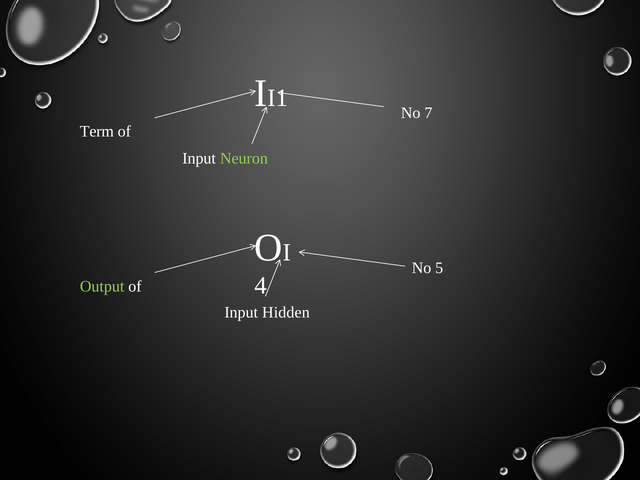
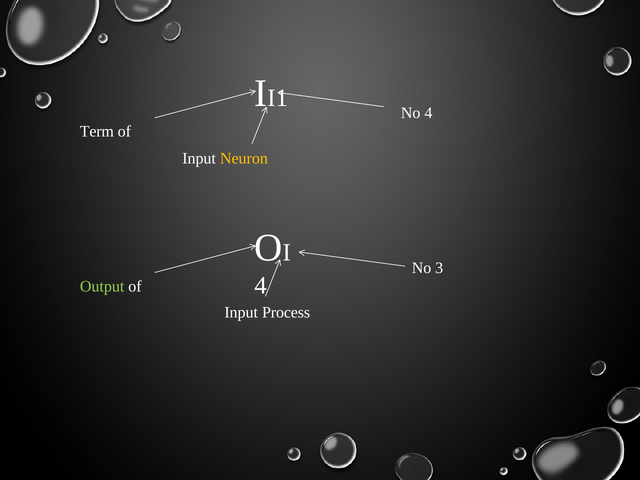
No 7: 7 -> 4 (428, 113)
Neuron colour: light green -> yellow (244, 159)
5: 5 -> 3 (439, 268)
Hidden: Hidden -> Process (286, 312)
